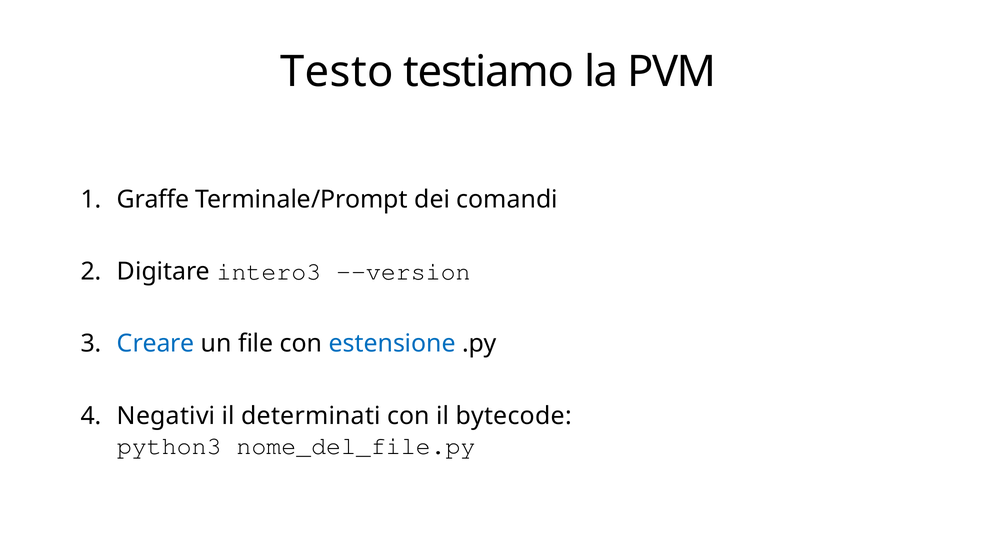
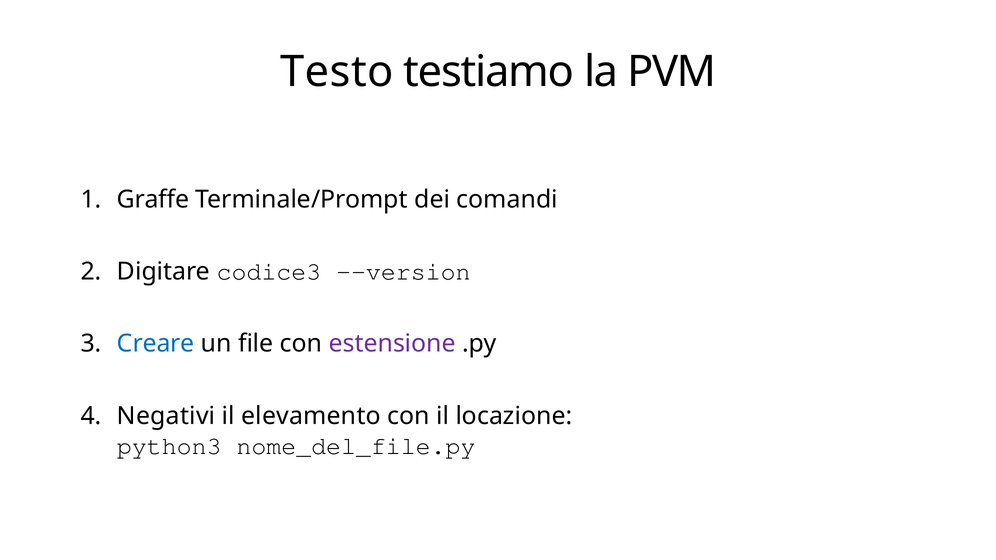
intero3: intero3 -> codice3 (269, 272)
estensione colour: blue -> purple (392, 344)
determinati: determinati -> elevamento (311, 416)
bytecode: bytecode -> locazione (514, 416)
